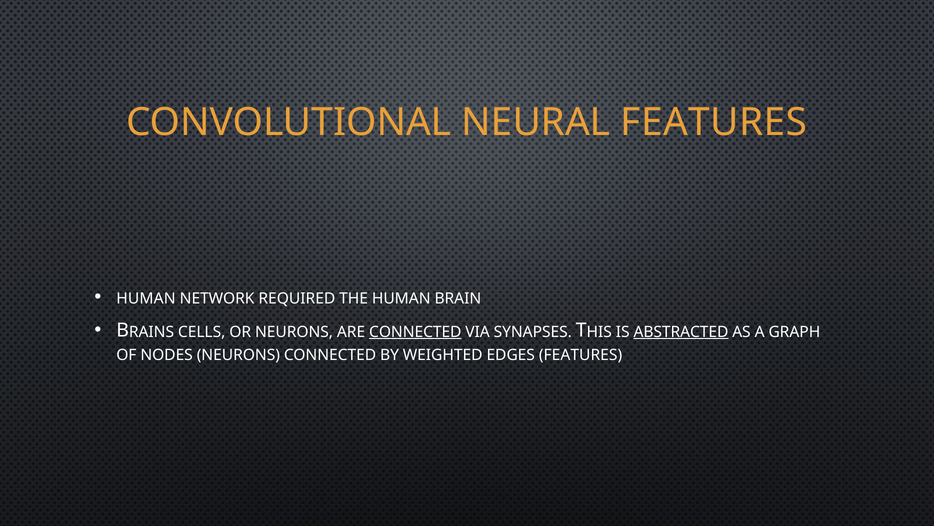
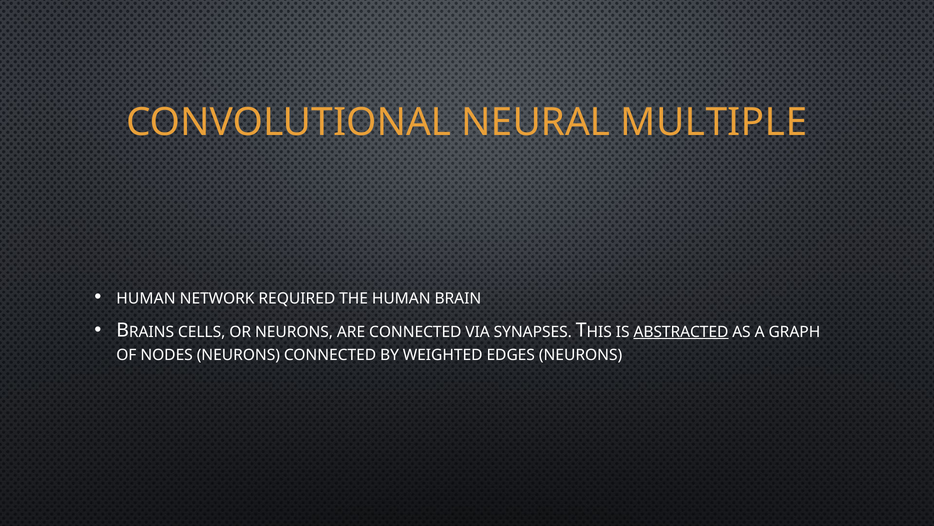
NEURAL FEATURES: FEATURES -> MULTIPLE (714, 122)
CONNECTED underline: present -> none (415, 331)
EDGES FEATURES: FEATURES -> NEURONS (581, 355)
